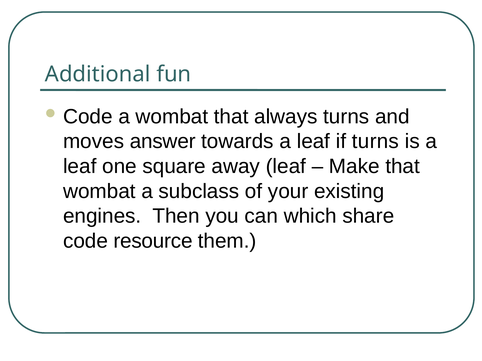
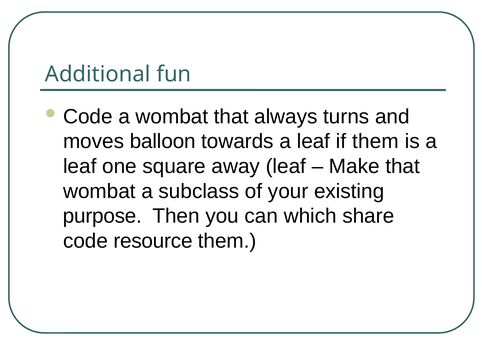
answer: answer -> balloon (163, 142)
if turns: turns -> them (375, 142)
engines: engines -> purpose (102, 216)
